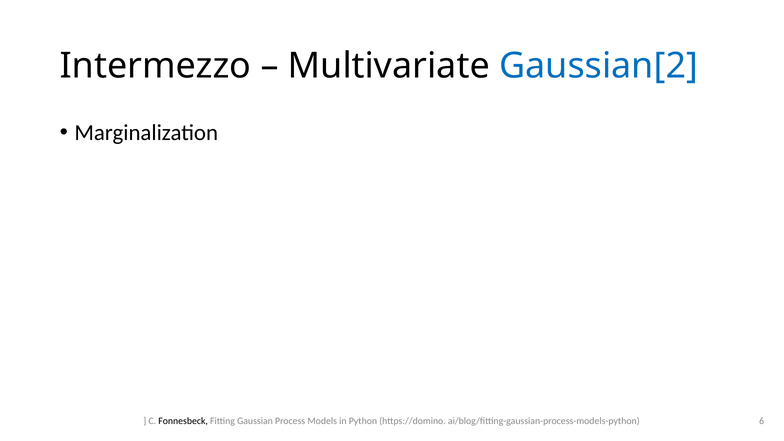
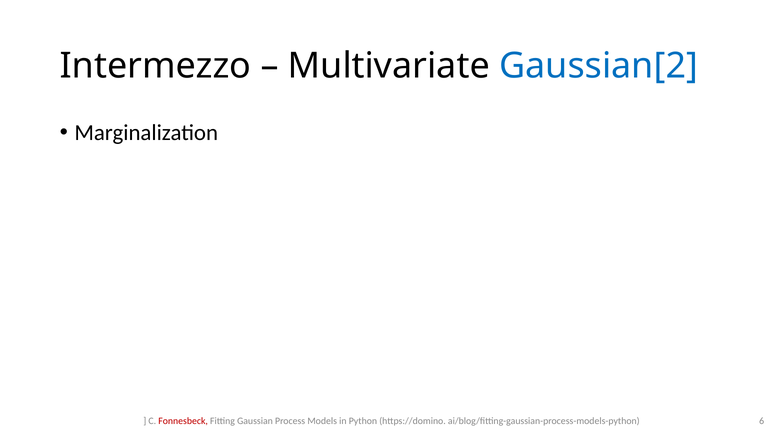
Fonnesbeck colour: black -> red (183, 421)
